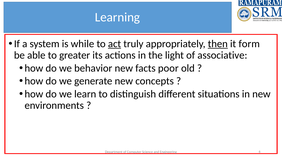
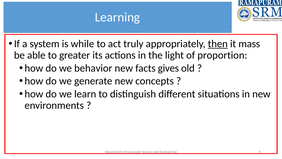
act underline: present -> none (115, 44)
form: form -> mass (249, 44)
associative: associative -> proportion (222, 55)
poor: poor -> gives (168, 68)
